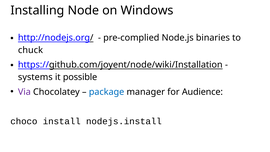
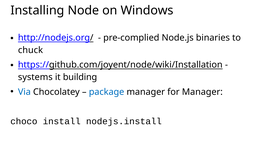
possible: possible -> building (80, 77)
Via colour: purple -> blue (24, 92)
for Audience: Audience -> Manager (202, 92)
